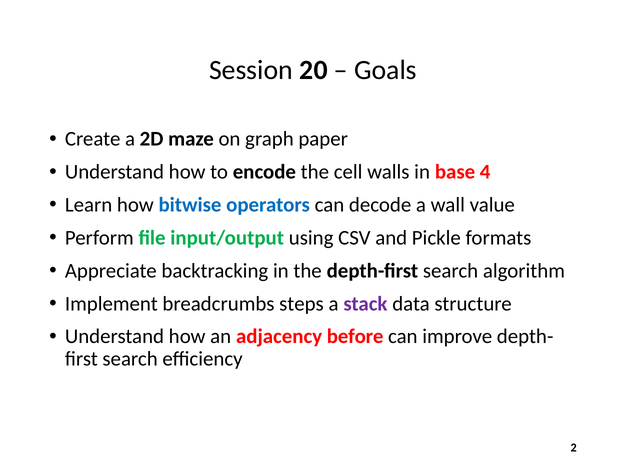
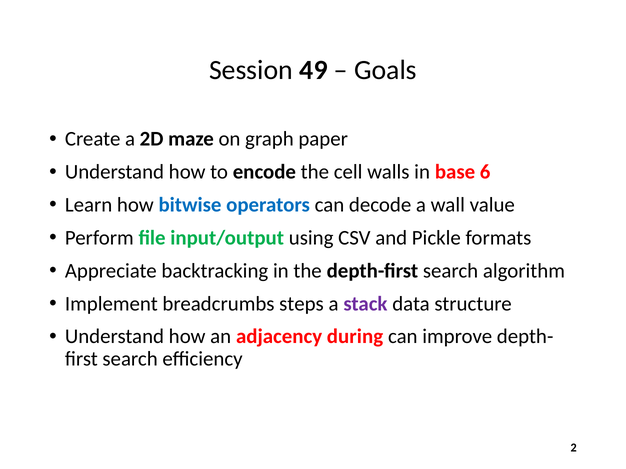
20: 20 -> 49 (314, 70)
4: 4 -> 6 (485, 172)
before: before -> during (355, 337)
